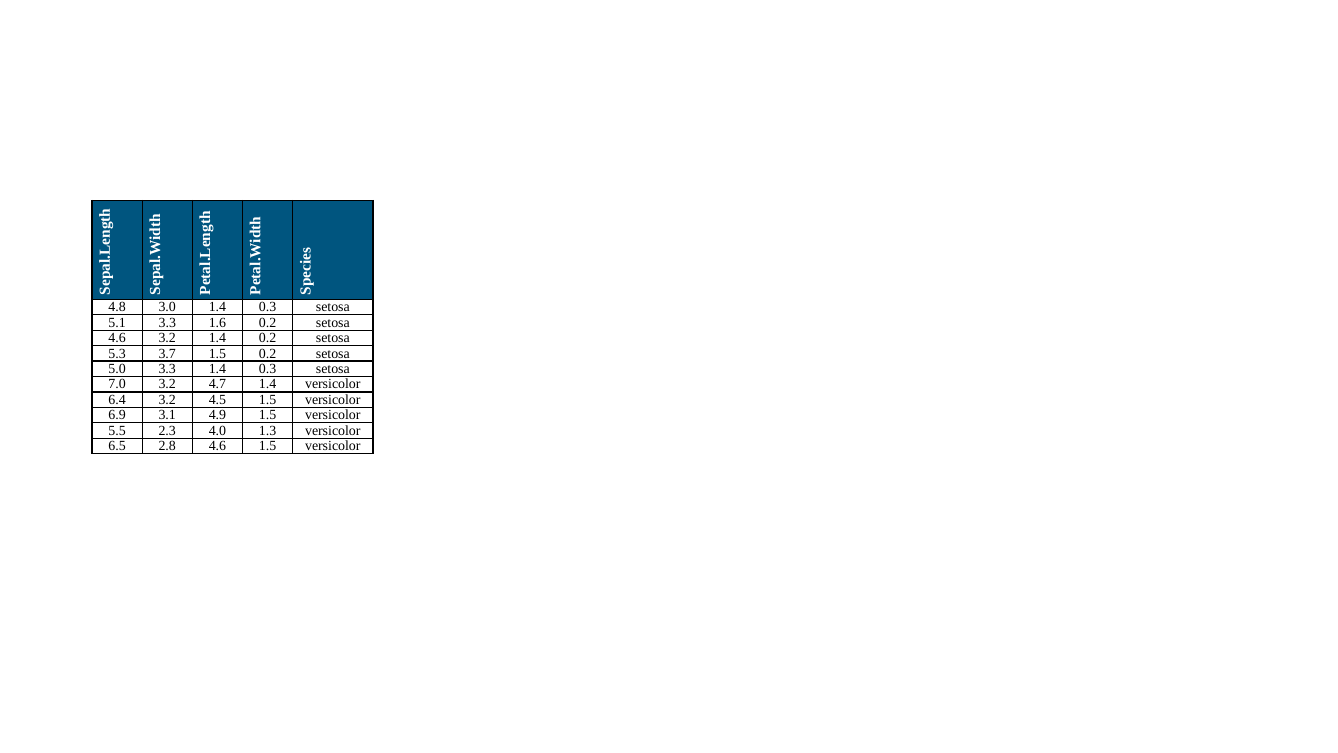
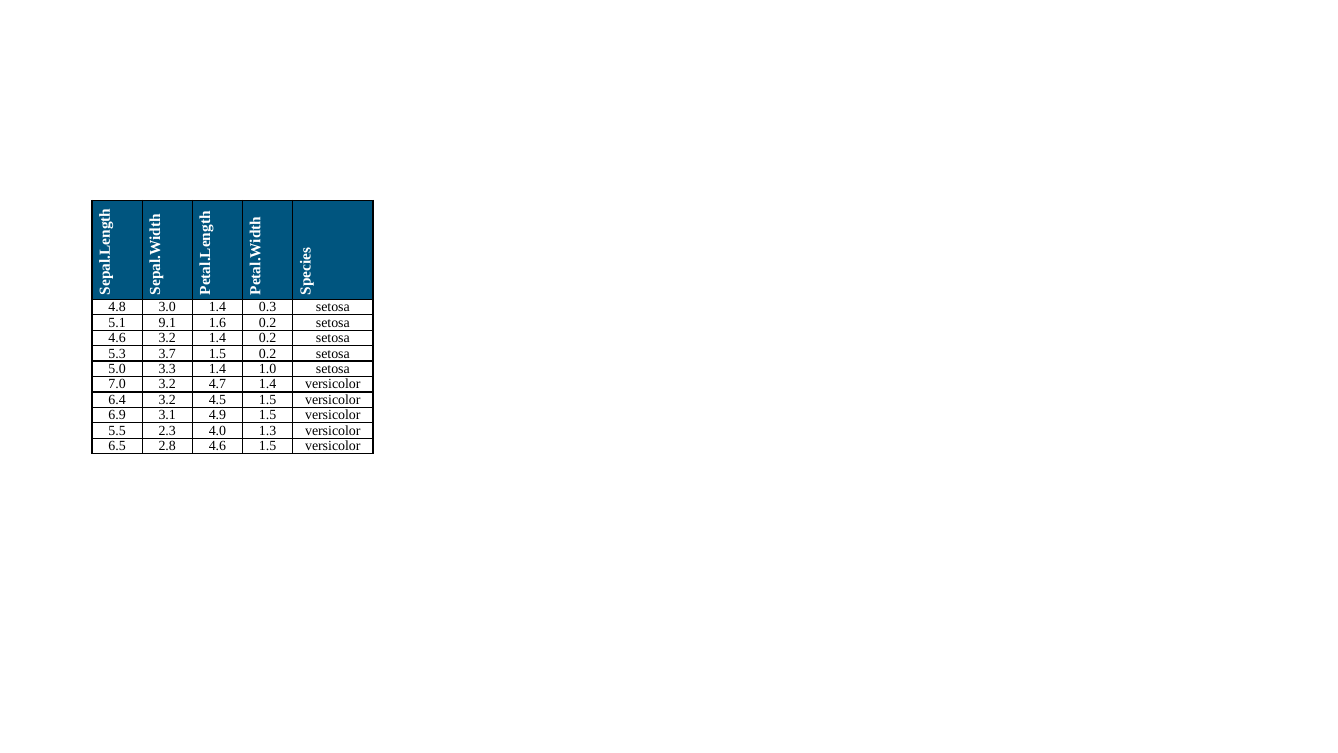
5.1 3.3: 3.3 -> 9.1 (167, 322)
3.3 1.4 0.3: 0.3 -> 1.0 (268, 369)
